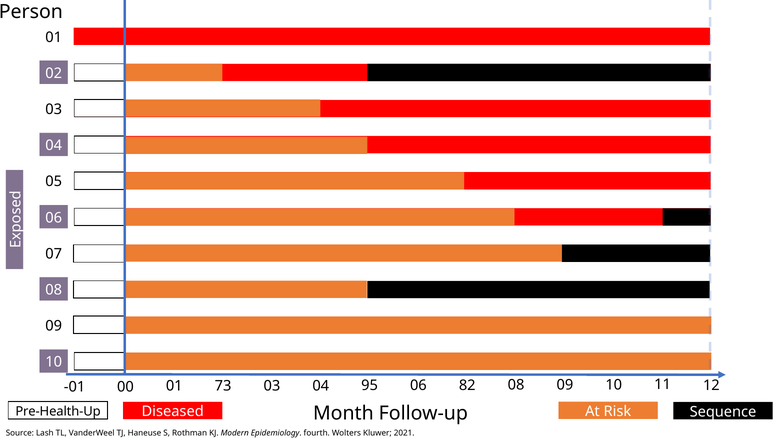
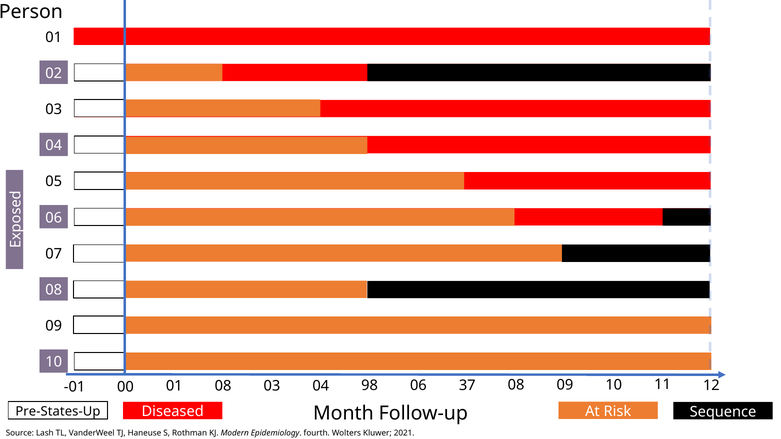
01 73: 73 -> 08 (223, 386)
95: 95 -> 98 (370, 386)
82: 82 -> 37 (467, 385)
Pre-Health-Up: Pre-Health-Up -> Pre-States-Up (58, 412)
